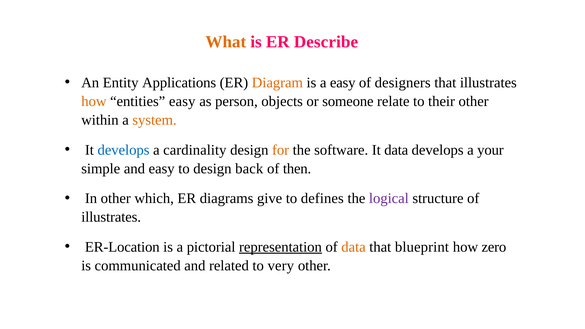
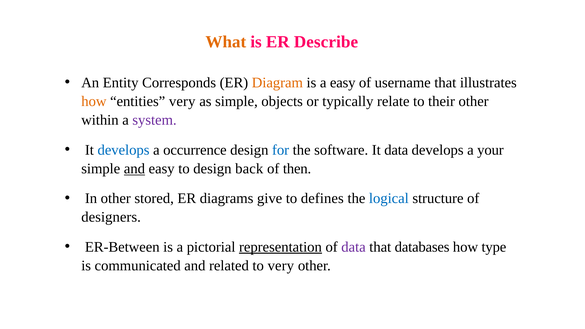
Applications: Applications -> Corresponds (179, 83)
designers: designers -> username (403, 83)
entities easy: easy -> very (182, 101)
as person: person -> simple (236, 101)
someone: someone -> typically (348, 101)
system colour: orange -> purple (155, 120)
cardinality: cardinality -> occurrence (195, 150)
for colour: orange -> blue (281, 150)
and underline: none -> present (134, 169)
which: which -> stored (154, 198)
logical colour: purple -> blue (389, 198)
illustrates: illustrates -> designers (111, 217)
ER-Location: ER-Location -> ER-Between (122, 247)
data colour: orange -> purple (353, 247)
blueprint: blueprint -> databases (422, 247)
zero: zero -> type (494, 247)
